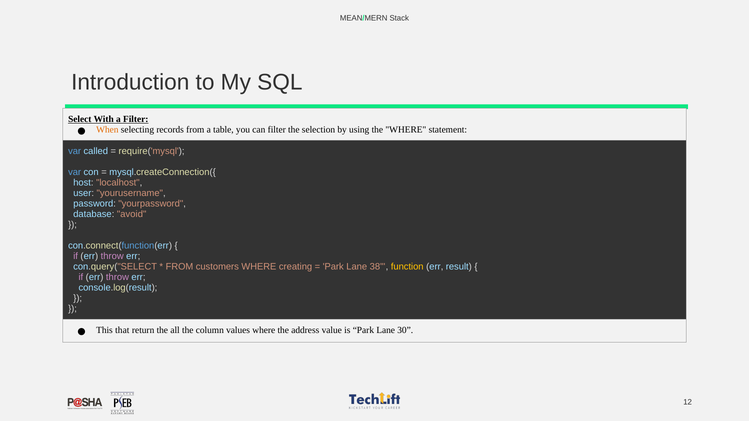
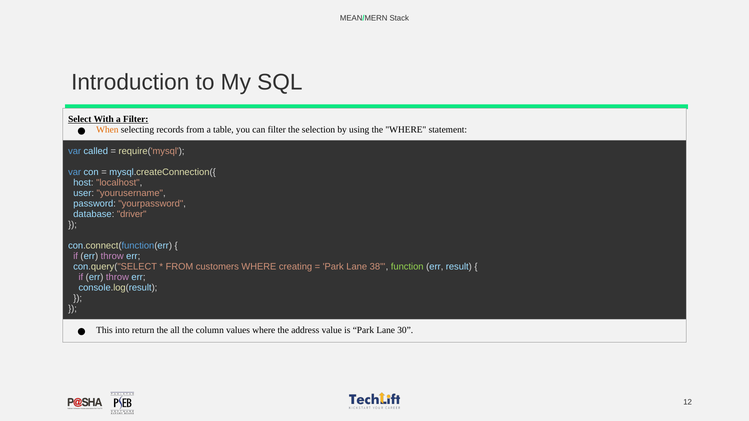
avoid: avoid -> driver (132, 214)
function colour: yellow -> light green (407, 267)
that: that -> into (122, 330)
